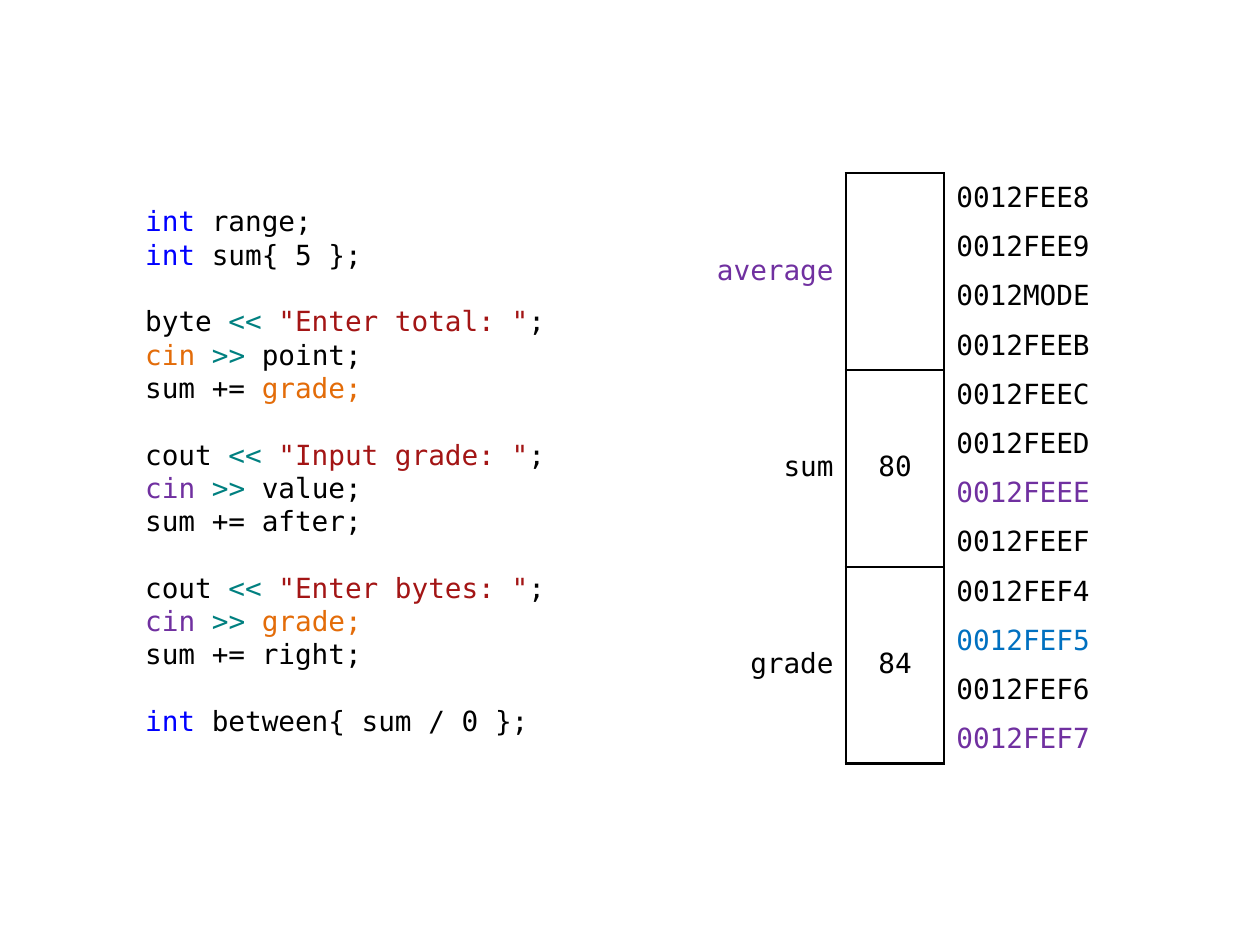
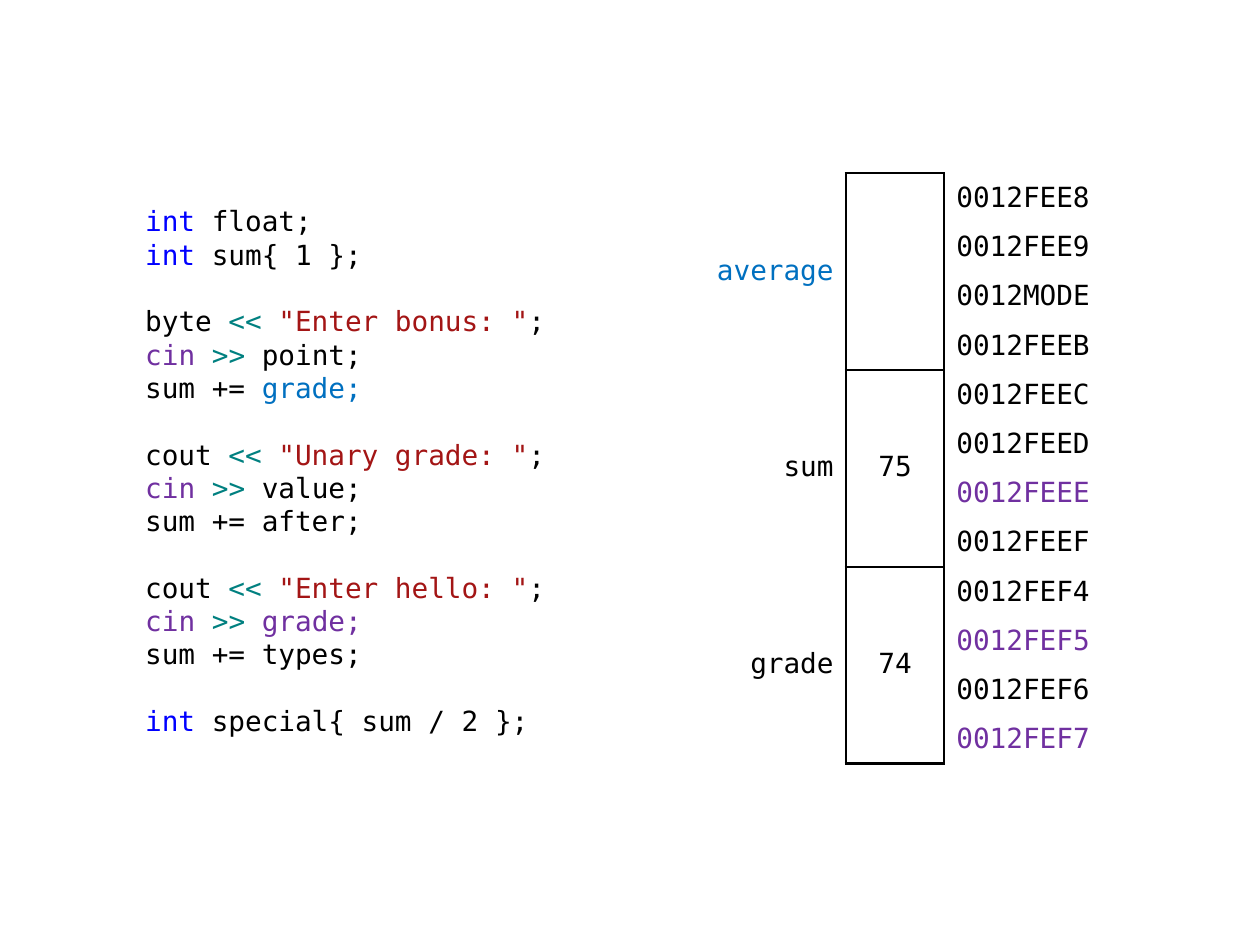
range: range -> float (262, 223)
5: 5 -> 1 (303, 256)
average colour: purple -> blue (775, 271)
total: total -> bonus (445, 323)
cin colour: orange -> purple (170, 356)
grade colour: orange -> blue (312, 389)
Input: Input -> Unary (328, 456)
80: 80 -> 75 (895, 468)
bytes: bytes -> hello (445, 589)
grade colour: orange -> purple (312, 622)
0012FEF5 colour: blue -> purple (1023, 641)
right: right -> types (312, 655)
84: 84 -> 74 (895, 664)
between{: between{ -> special{ (278, 722)
0: 0 -> 2 (470, 722)
